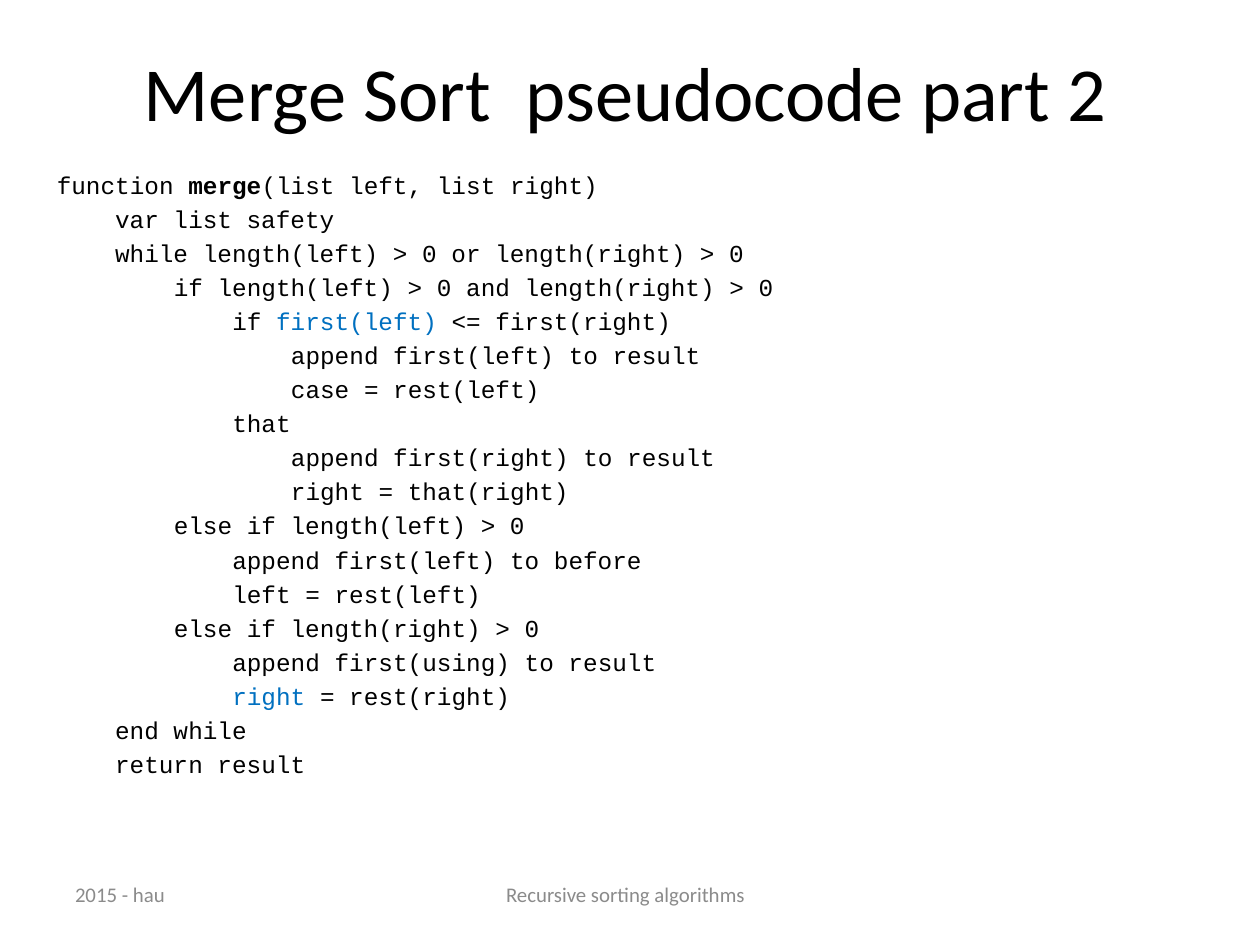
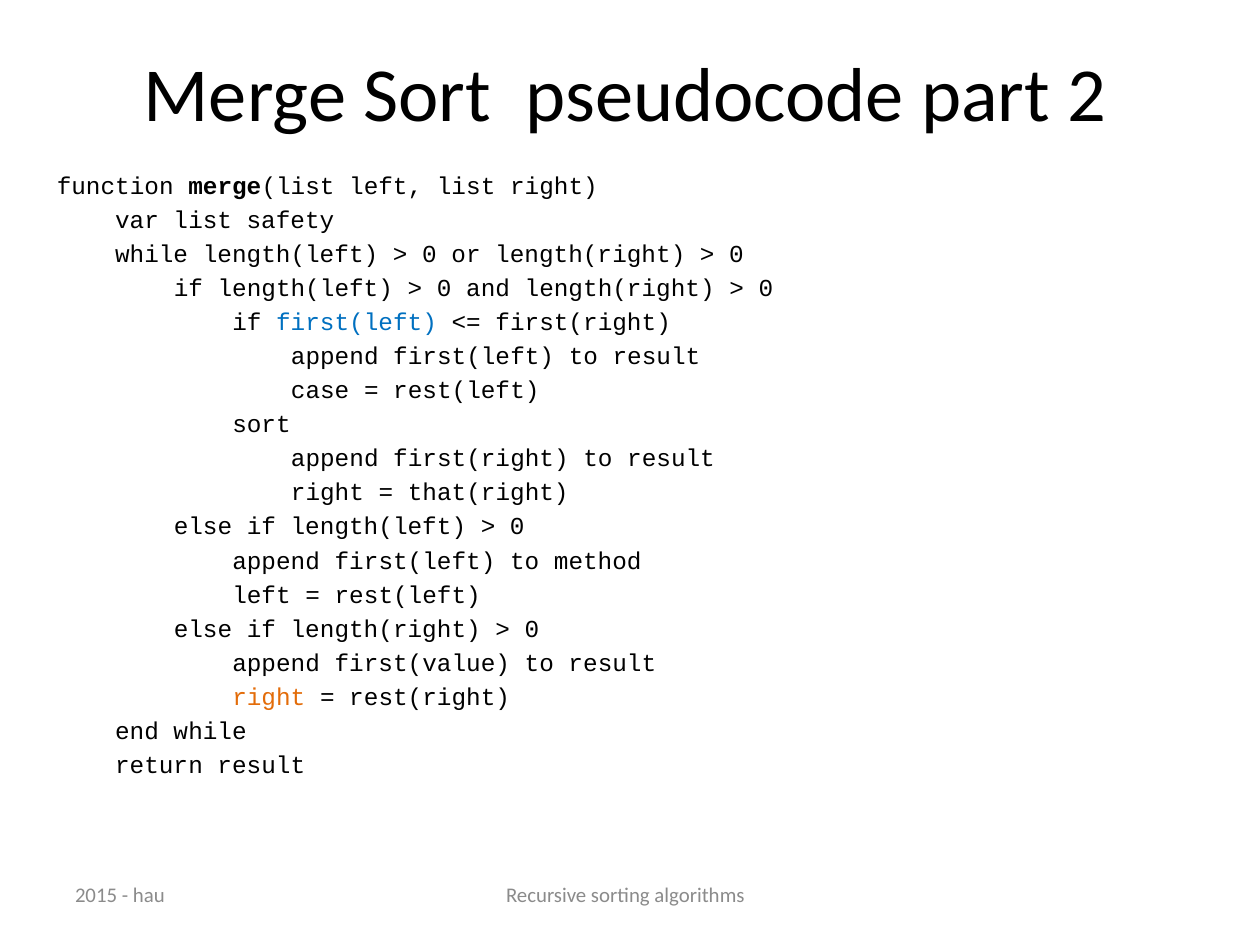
that: that -> sort (261, 425)
before: before -> method (598, 561)
first(using: first(using -> first(value (422, 663)
right colour: blue -> orange (269, 698)
